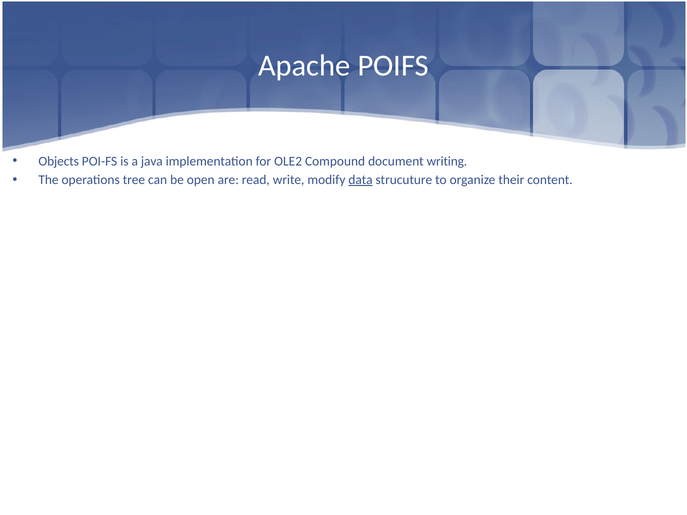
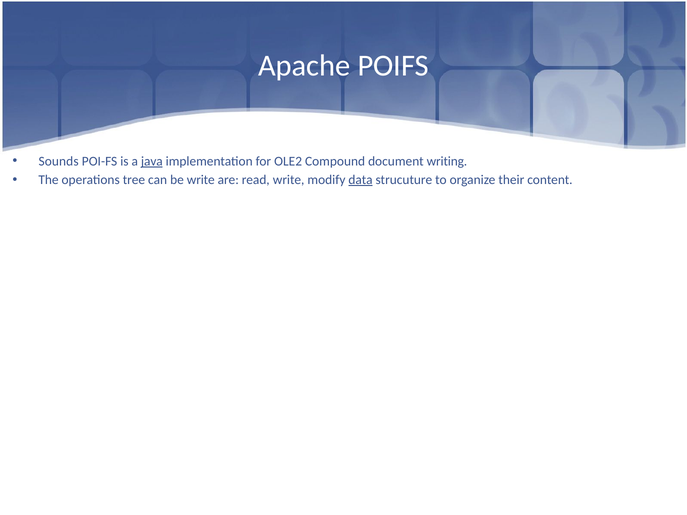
Objects: Objects -> Sounds (59, 161)
java underline: none -> present (152, 161)
be open: open -> write (201, 180)
